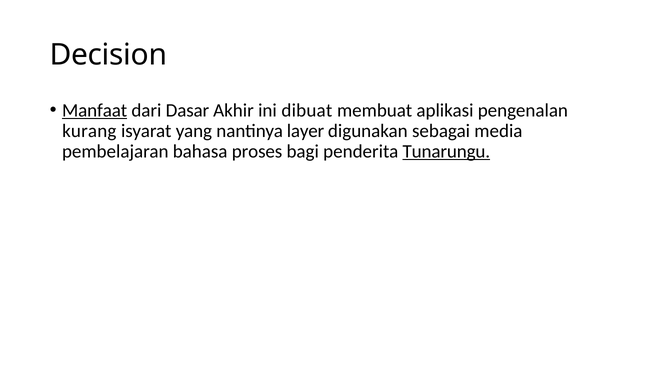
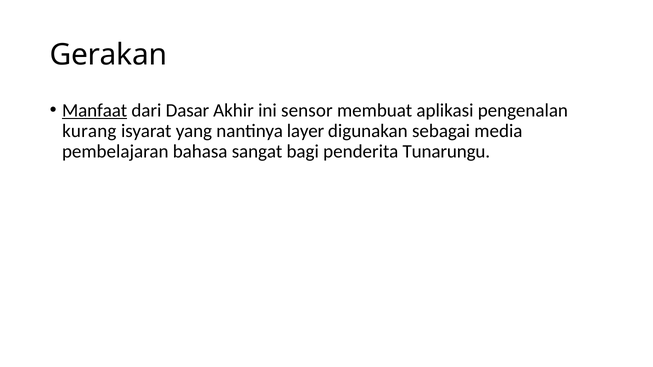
Decision: Decision -> Gerakan (108, 55)
dibuat: dibuat -> sensor (307, 110)
proses: proses -> sangat (257, 152)
Tunarungu underline: present -> none (446, 152)
